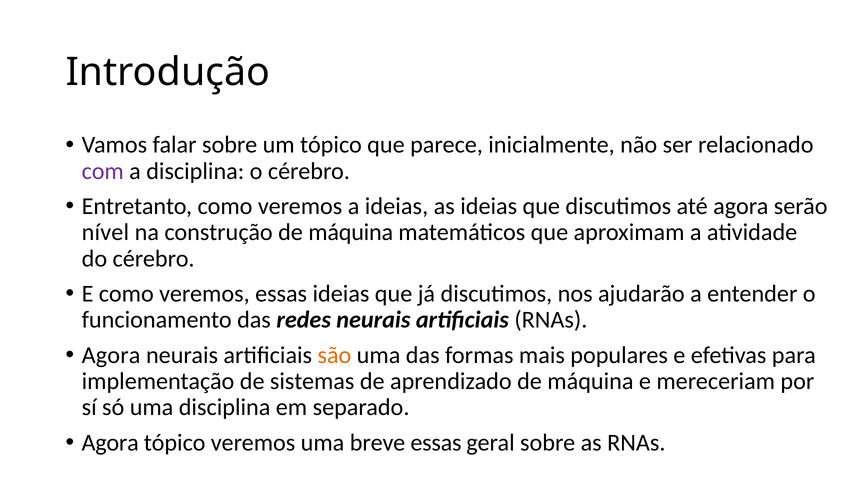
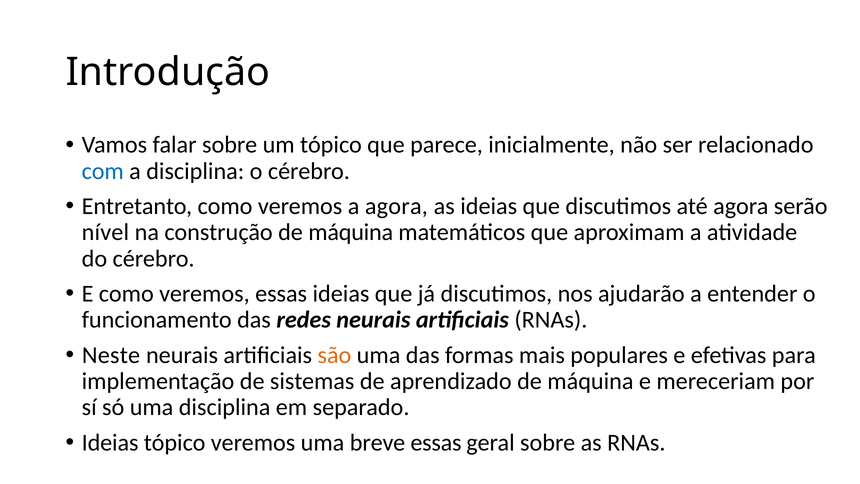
com colour: purple -> blue (103, 171)
a ideias: ideias -> agora (396, 206)
Agora: Agora -> Neste (111, 355)
Agora: Agora -> Ideias (110, 442)
